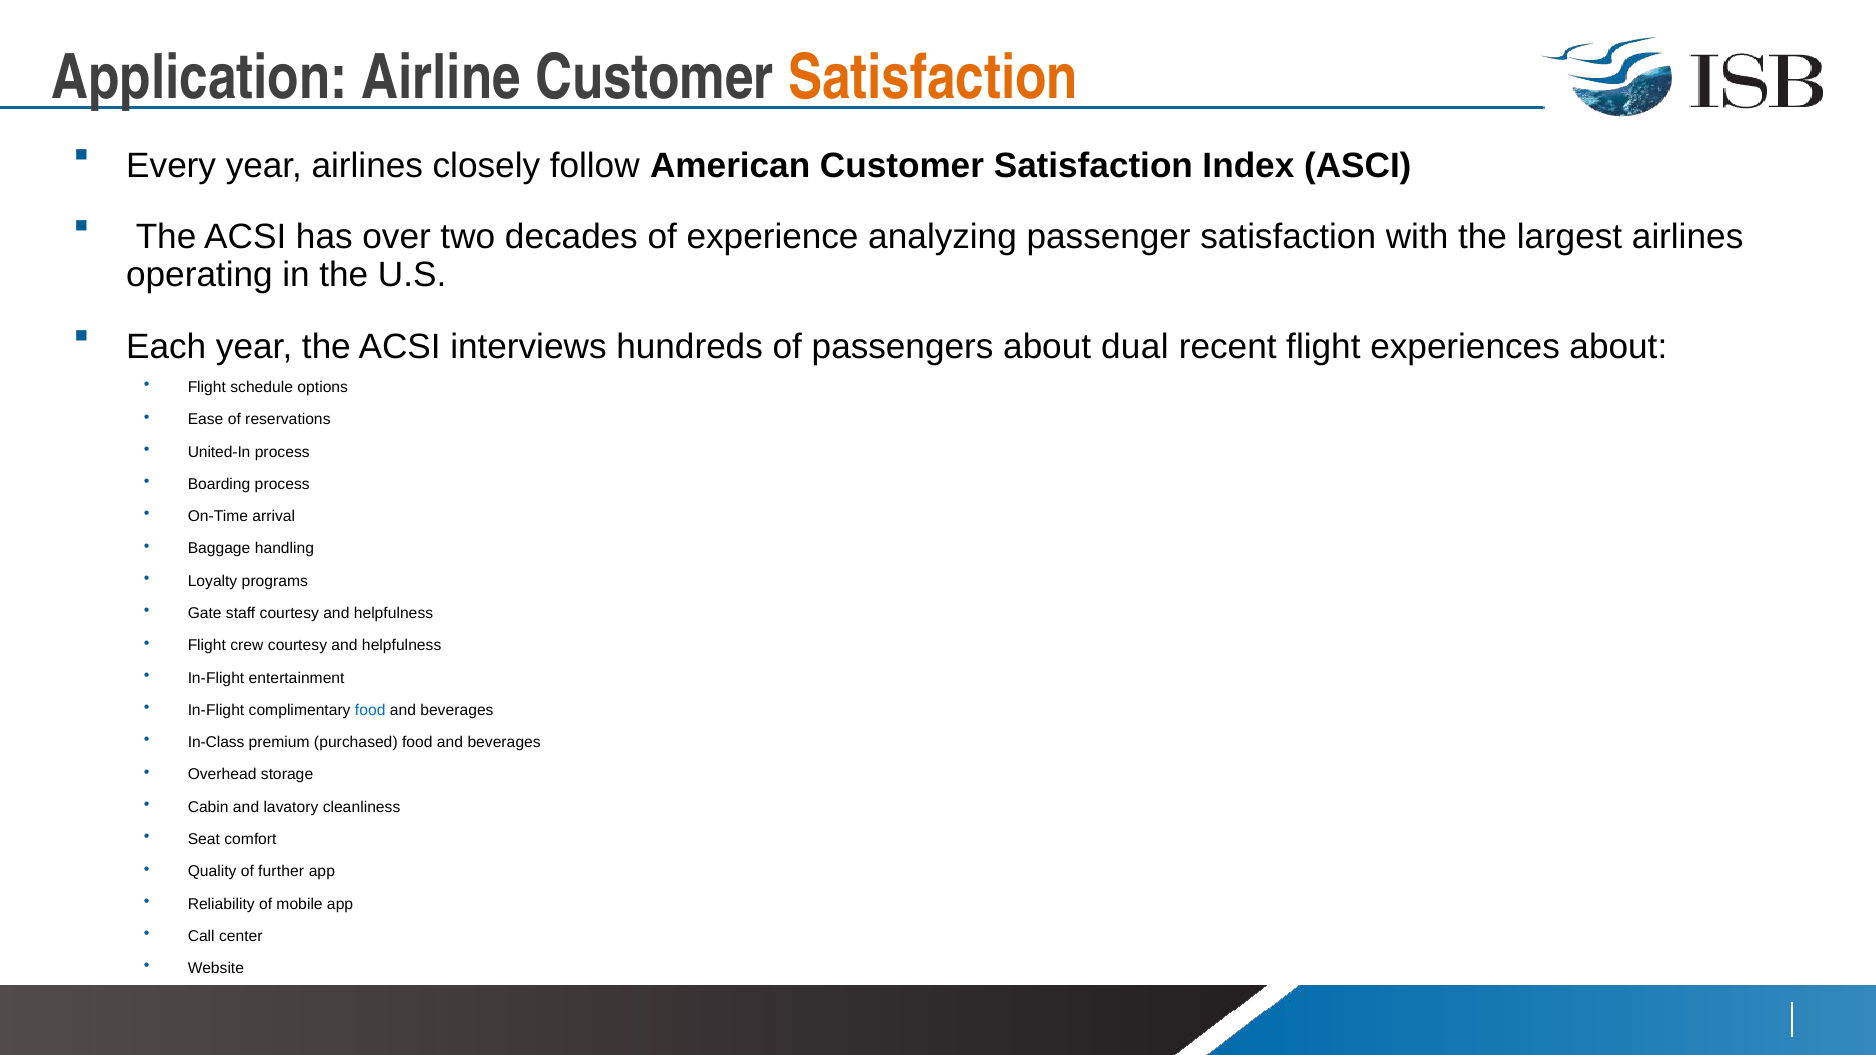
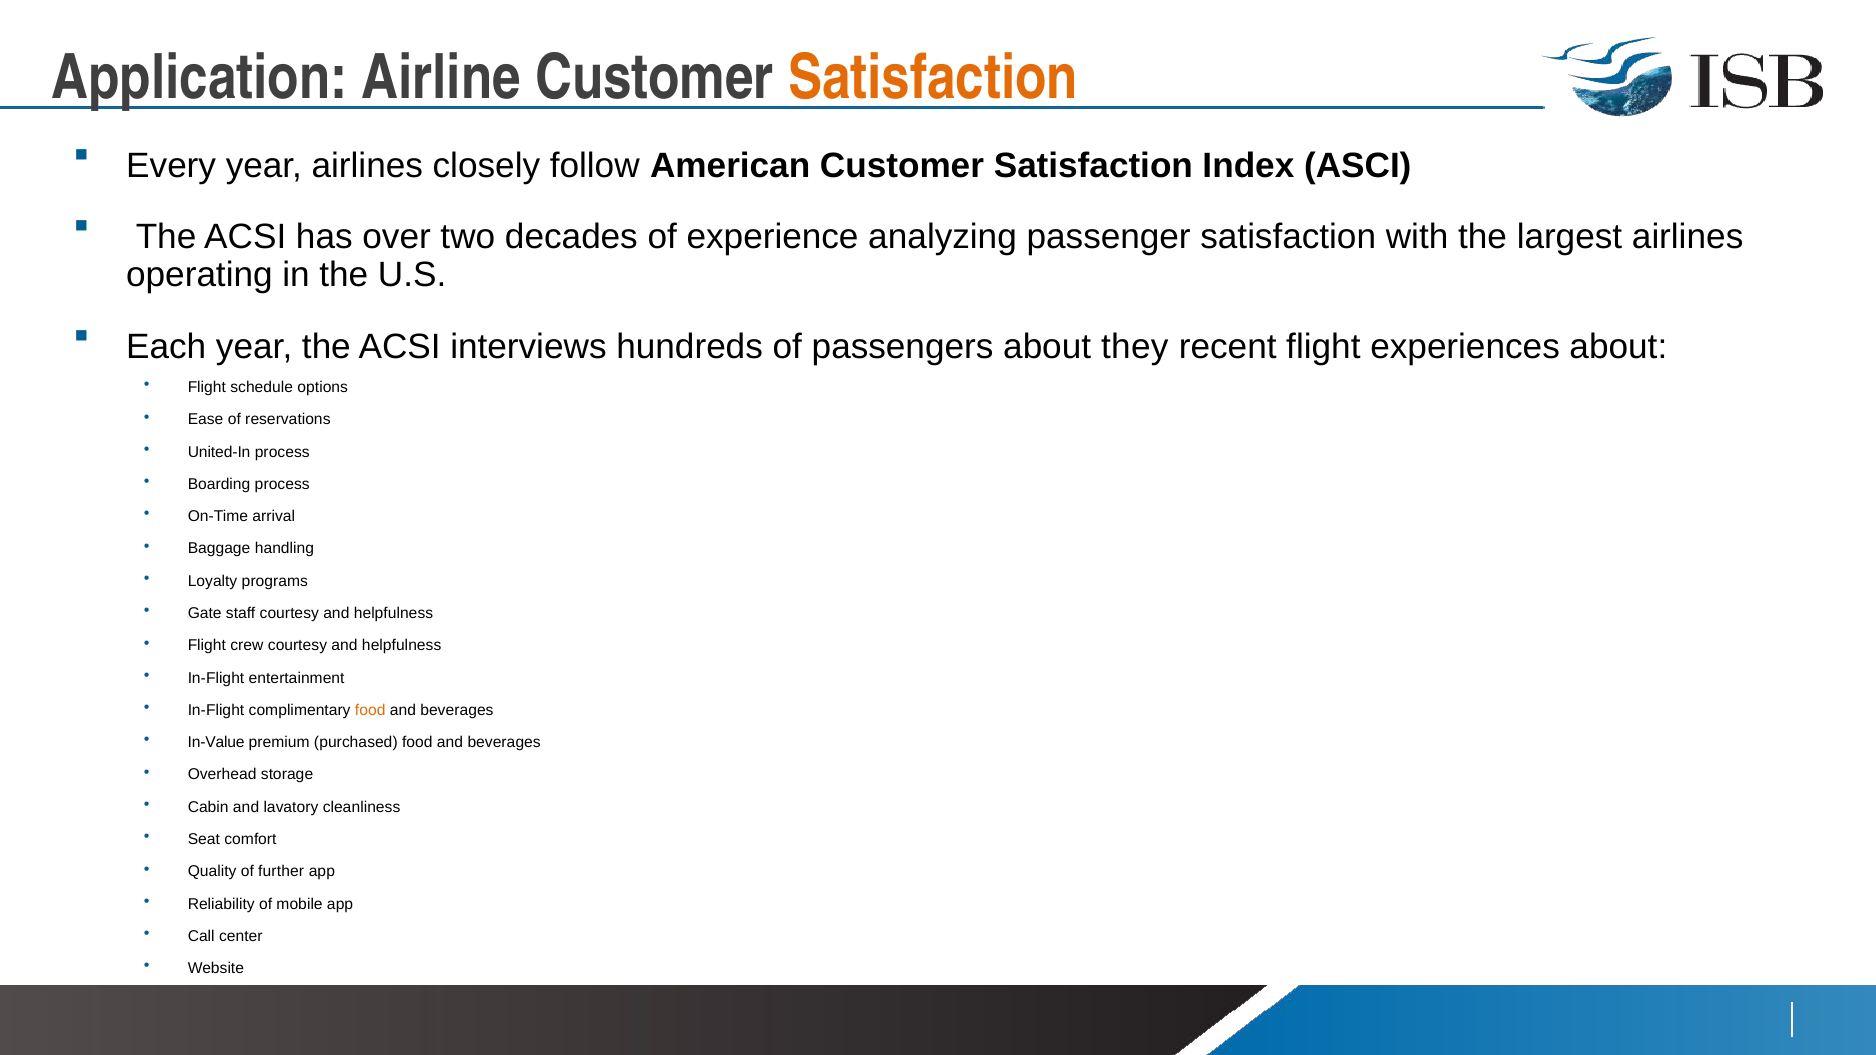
dual: dual -> they (1135, 347)
food colour: blue -> orange (370, 710)
In-Class: In-Class -> In-Value (216, 743)
